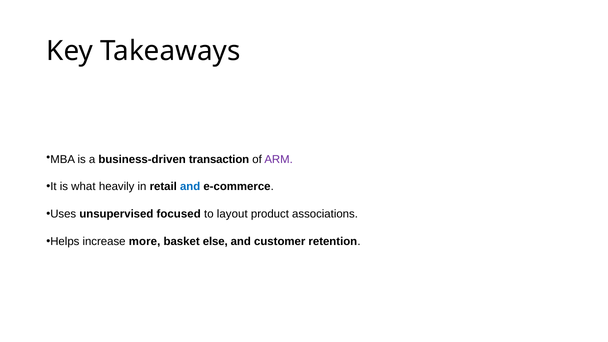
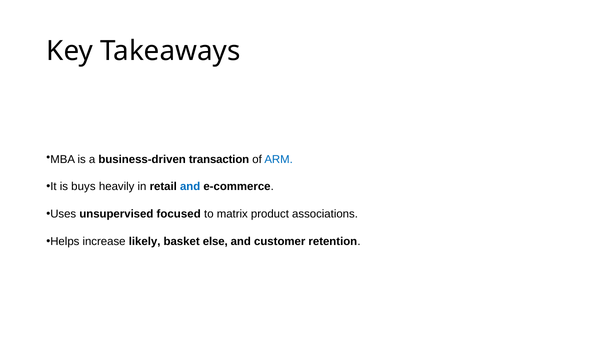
ARM colour: purple -> blue (279, 159)
what: what -> buys (83, 187)
layout: layout -> matrix (232, 214)
more: more -> likely (145, 241)
